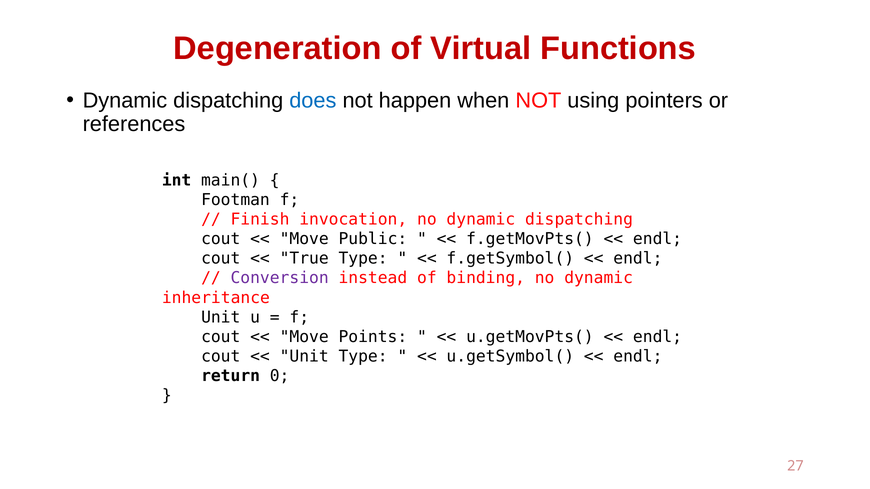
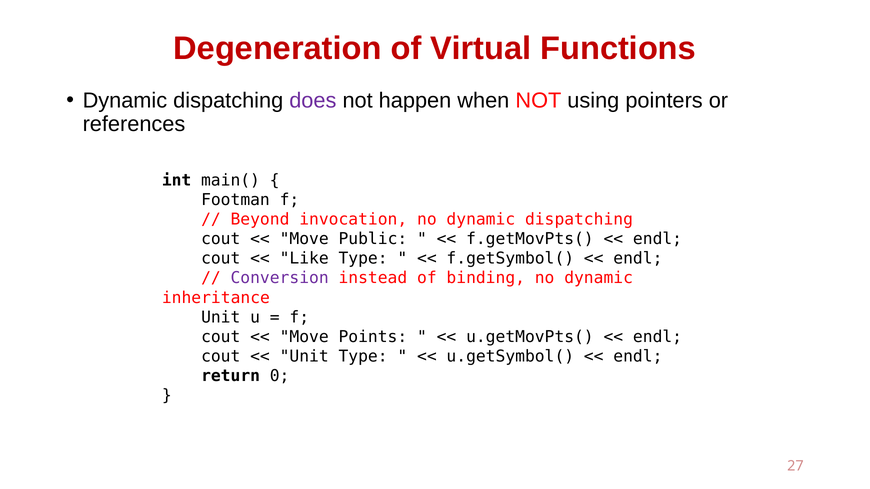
does colour: blue -> purple (313, 101)
Finish: Finish -> Beyond (260, 220)
True: True -> Like (304, 259)
